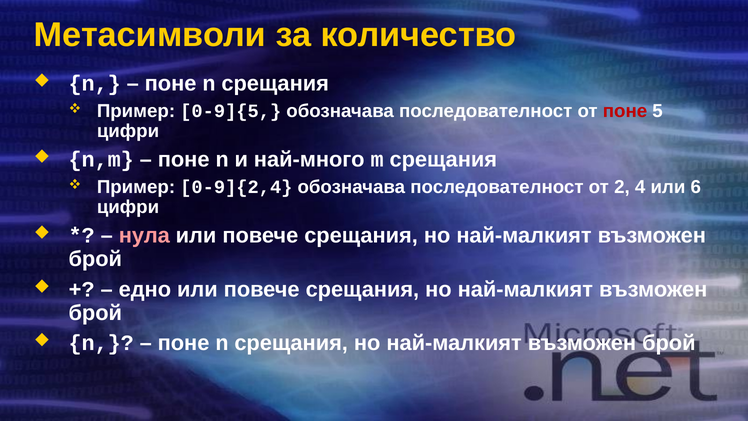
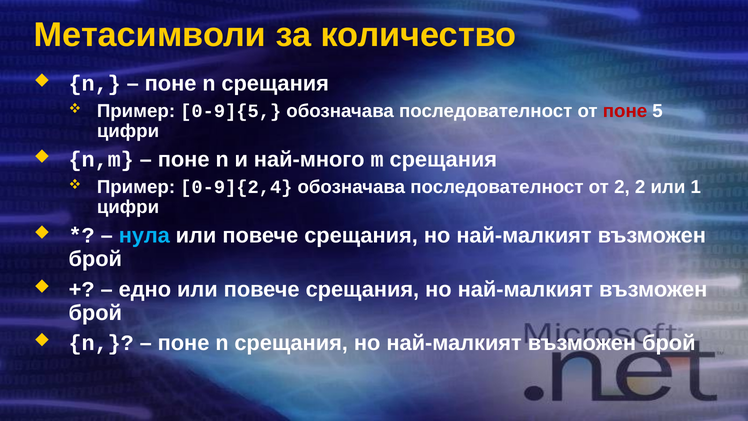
2 4: 4 -> 2 (640, 187)
6: 6 -> 1 (696, 187)
нула colour: pink -> light blue (144, 236)
